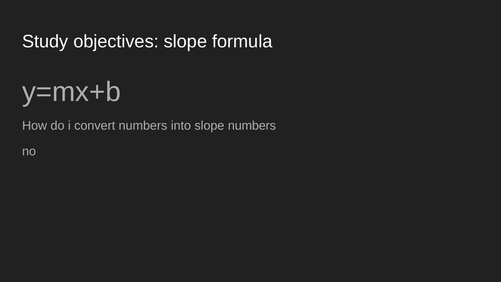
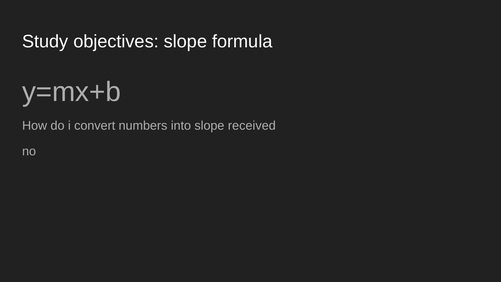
slope numbers: numbers -> received (252, 125)
